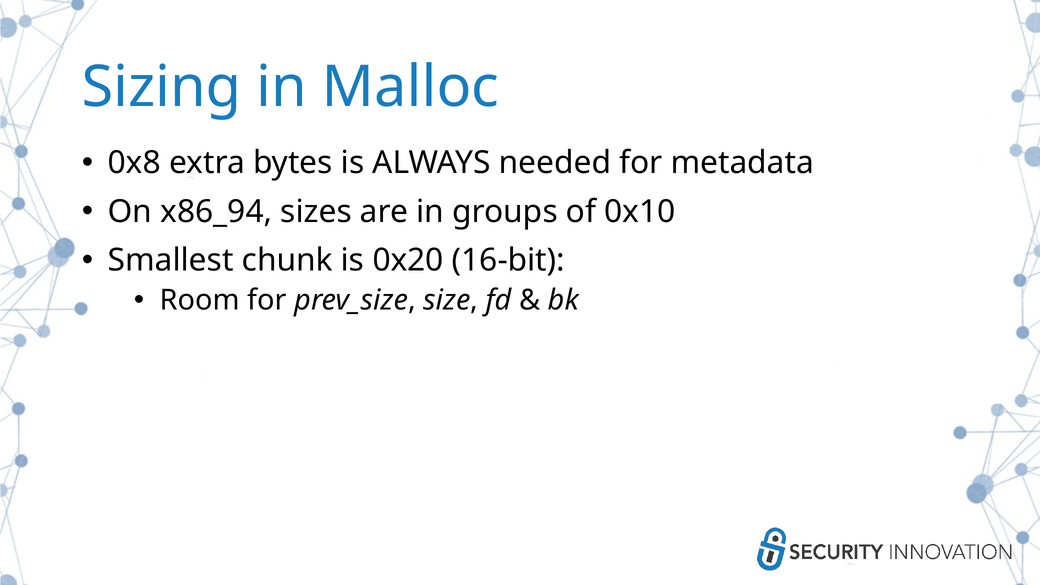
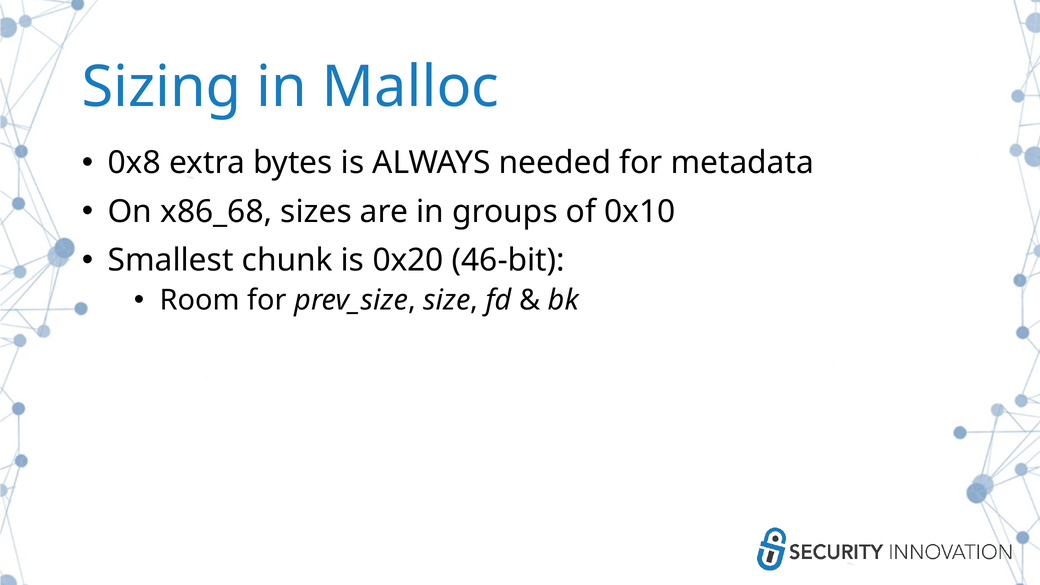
x86_94: x86_94 -> x86_68 (216, 212)
16-bit: 16-bit -> 46-bit (508, 260)
